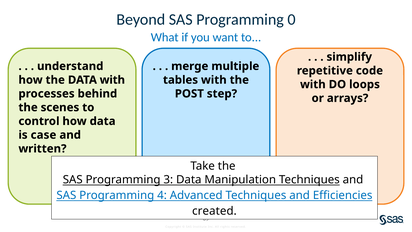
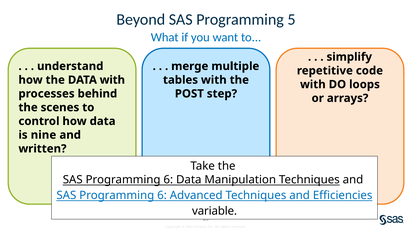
0: 0 -> 5 (292, 19)
case: case -> nine (43, 135)
3: 3 -> 6 (168, 180)
4: 4 -> 6 (162, 195)
created: created -> variable (215, 211)
